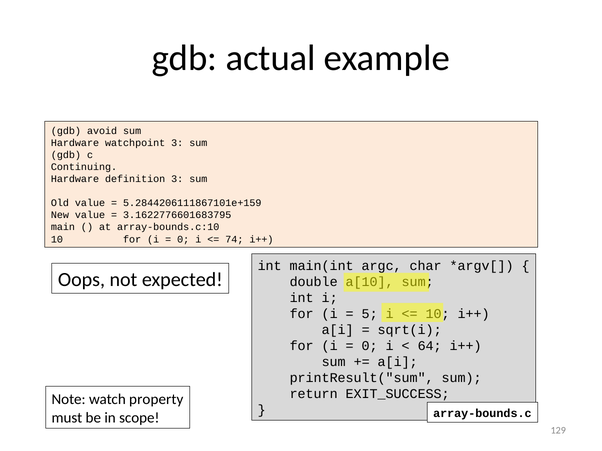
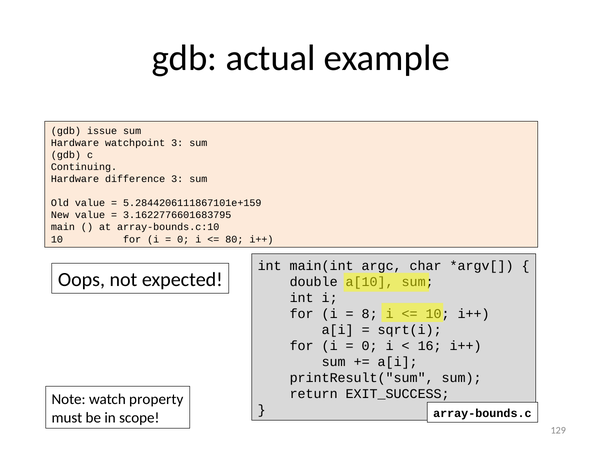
avoid: avoid -> issue (102, 131)
definition: definition -> difference (135, 179)
74: 74 -> 80 (234, 239)
5: 5 -> 8 (370, 314)
64: 64 -> 16 (430, 346)
